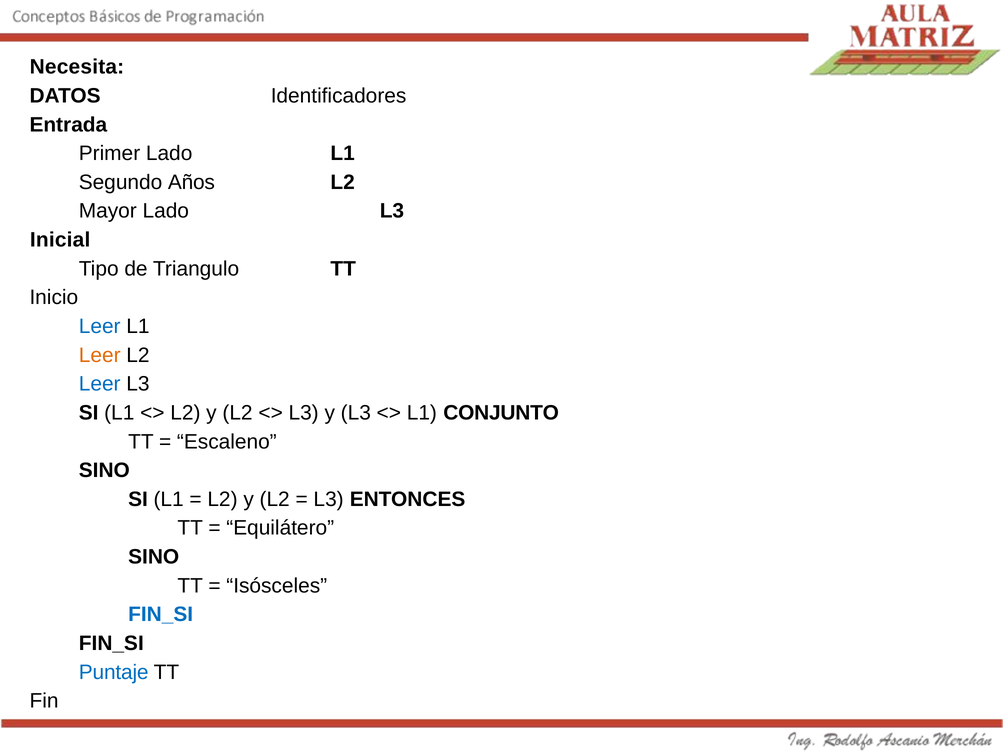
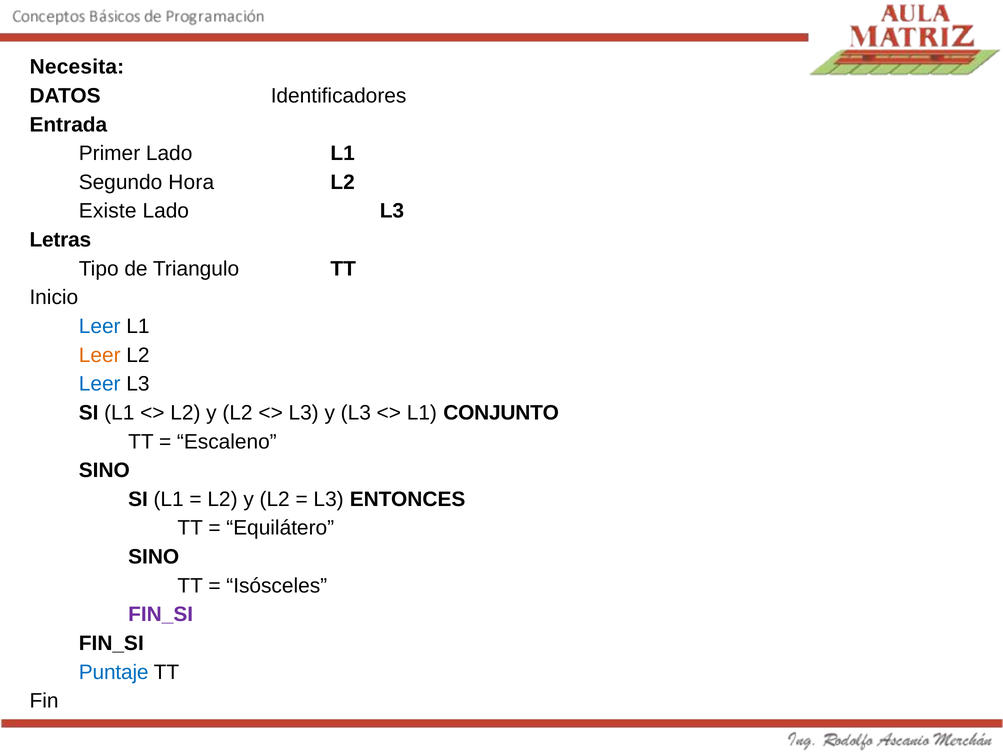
Años: Años -> Hora (191, 182)
Mayor: Mayor -> Existe (108, 211)
Inicial: Inicial -> Letras (60, 240)
FIN_SI colour: blue -> purple (161, 615)
